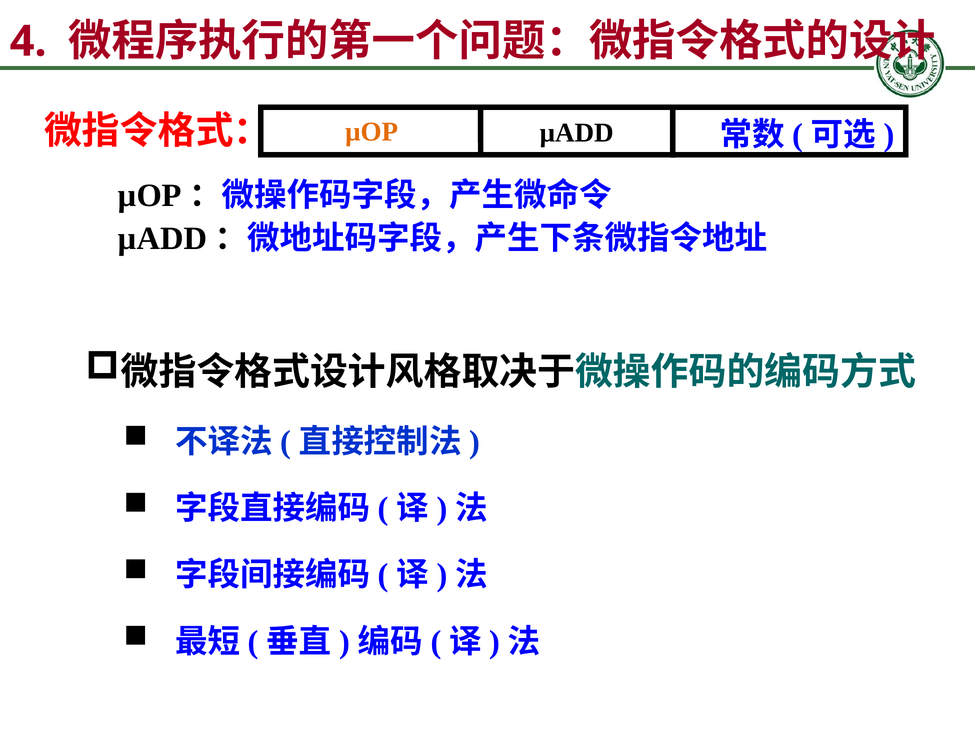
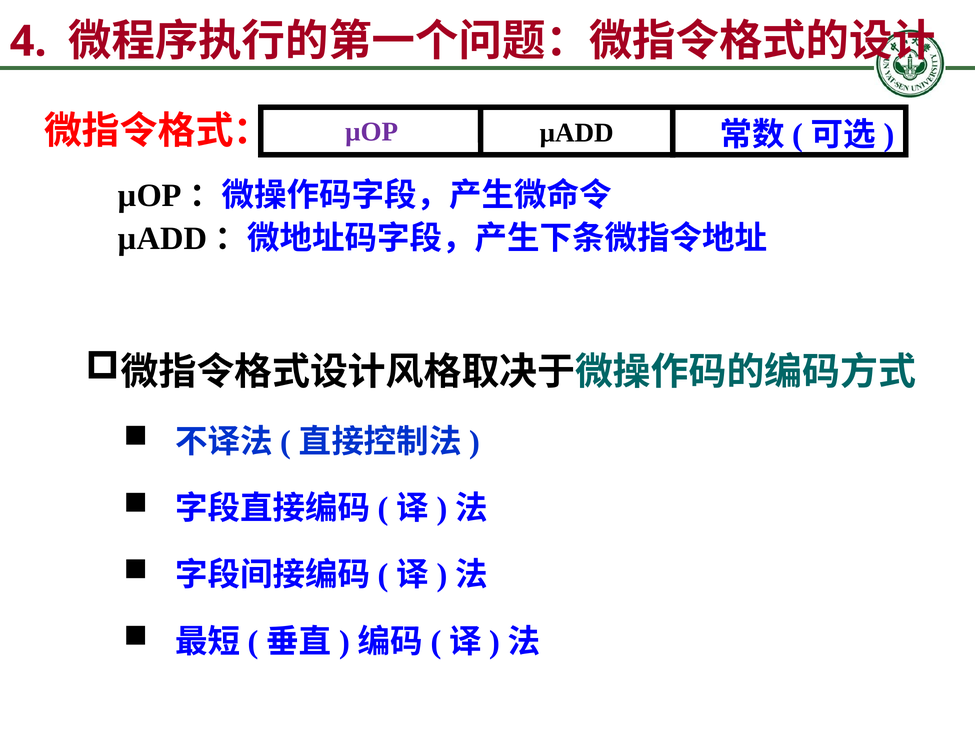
µOP colour: orange -> purple (372, 132)
